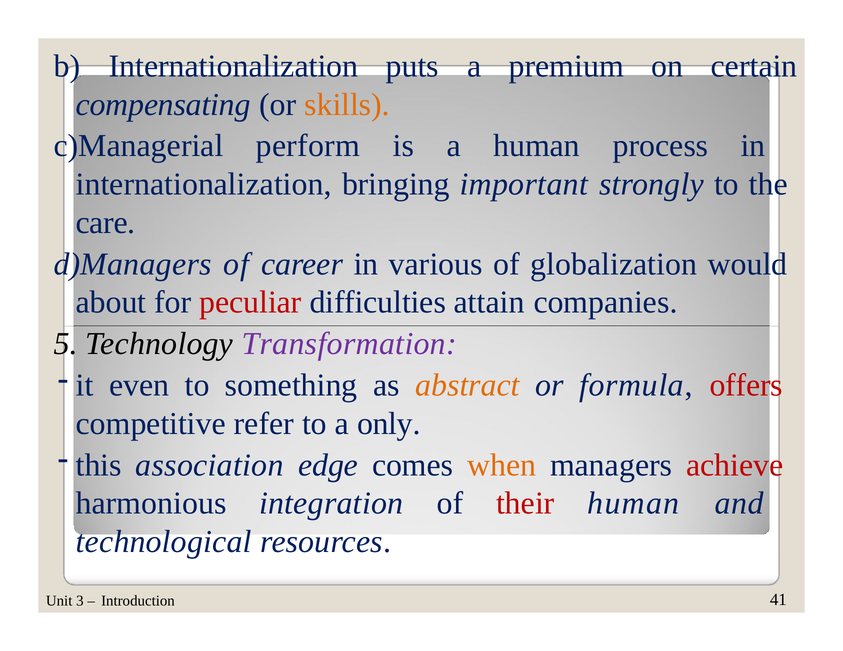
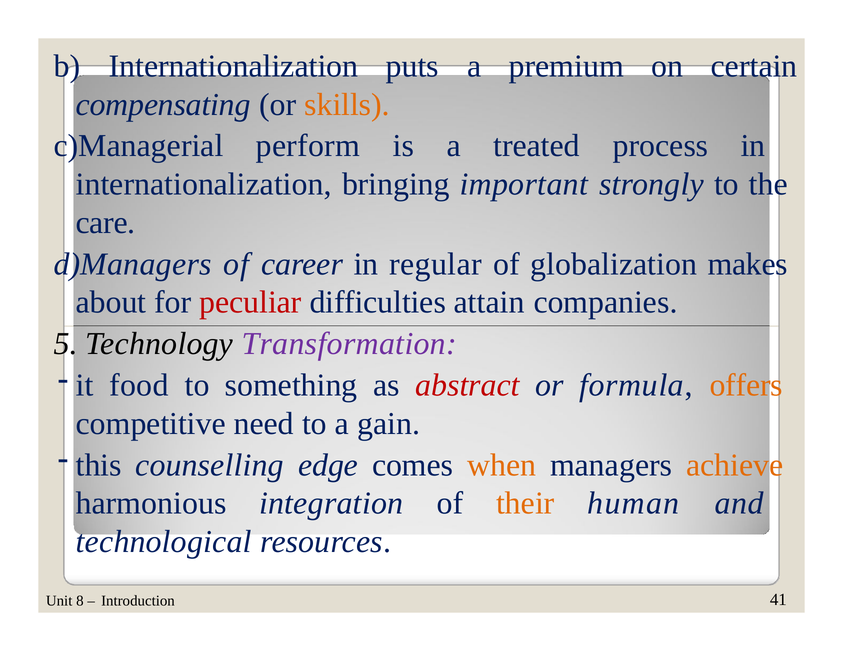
a human: human -> treated (537, 146)
various: various -> regular (436, 264)
would: would -> makes (748, 264)
even: even -> food (139, 386)
abstract colour: orange -> red (467, 386)
offers colour: red -> orange (746, 386)
refer: refer -> need (264, 424)
only: only -> gain (389, 424)
association: association -> counselling (210, 465)
achieve colour: red -> orange (735, 465)
their colour: red -> orange (525, 504)
3: 3 -> 8 (80, 601)
